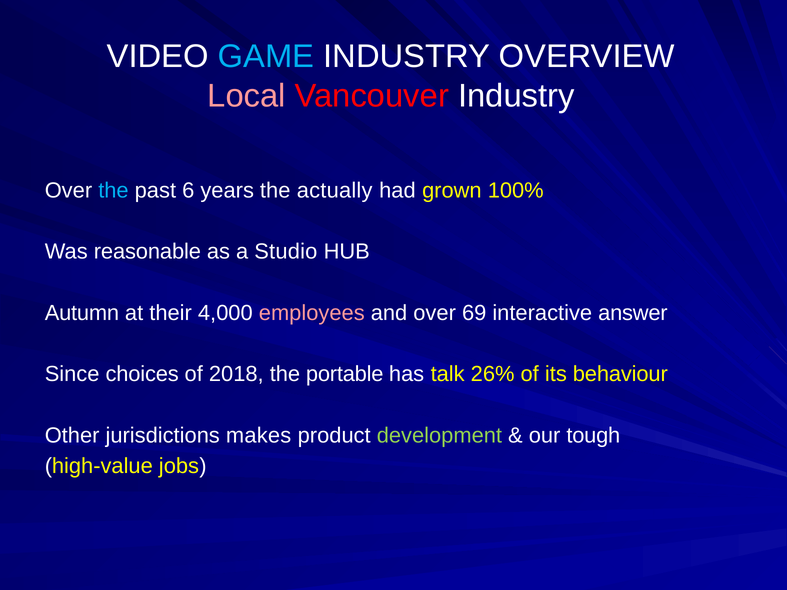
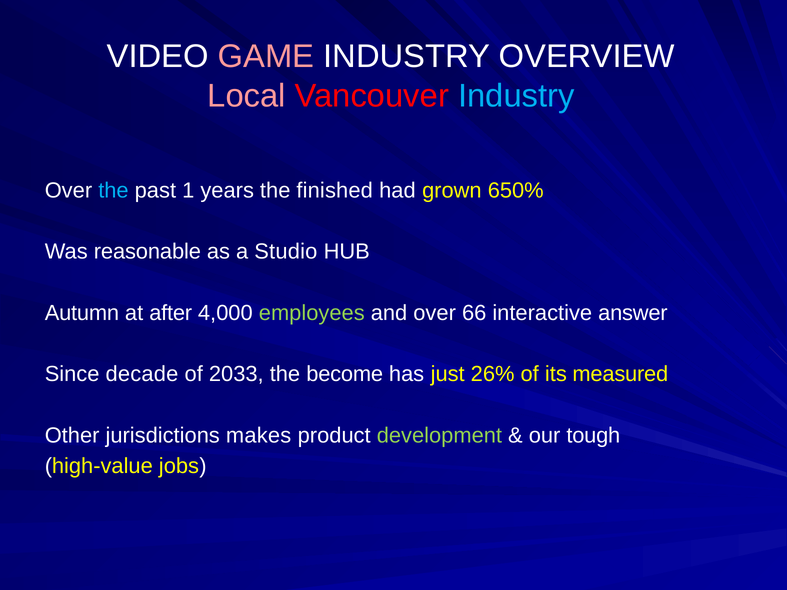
GAME colour: light blue -> pink (266, 57)
Industry colour: white -> light blue (516, 96)
6: 6 -> 1 (188, 191)
actually: actually -> finished (335, 191)
100%: 100% -> 650% (516, 191)
their: their -> after (171, 313)
employees colour: pink -> light green (312, 313)
69: 69 -> 66 (474, 313)
choices: choices -> decade (142, 374)
2018: 2018 -> 2033 (236, 374)
portable: portable -> become (345, 374)
talk: talk -> just (448, 374)
behaviour: behaviour -> measured (620, 374)
